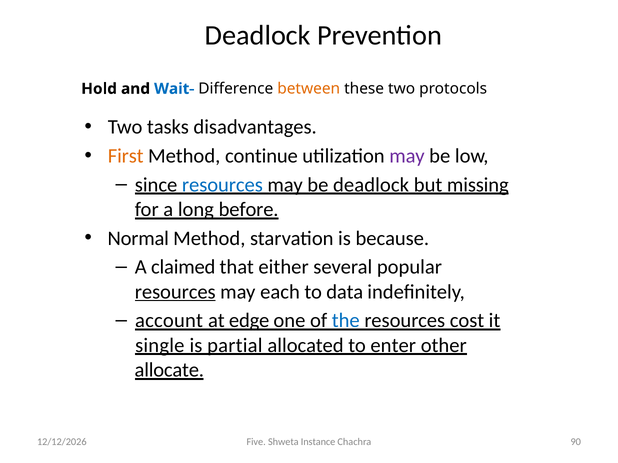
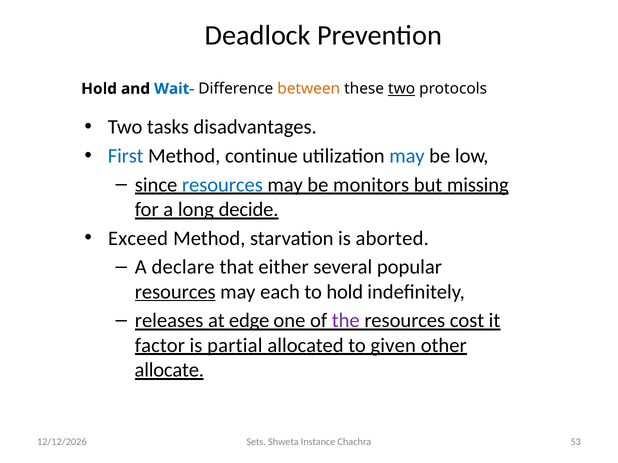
two underline: none -> present (402, 89)
First colour: orange -> blue (126, 156)
may colour: purple -> blue (407, 156)
be deadlock: deadlock -> monitors (371, 185)
before: before -> decide (249, 210)
Normal: Normal -> Exceed (138, 239)
because: because -> aborted (392, 239)
claimed: claimed -> declare (183, 267)
to data: data -> hold (345, 292)
account: account -> releases (169, 321)
the colour: blue -> purple (346, 321)
single: single -> factor (160, 346)
enter: enter -> given (393, 346)
Five: Five -> Sets (256, 443)
90: 90 -> 53 (576, 443)
